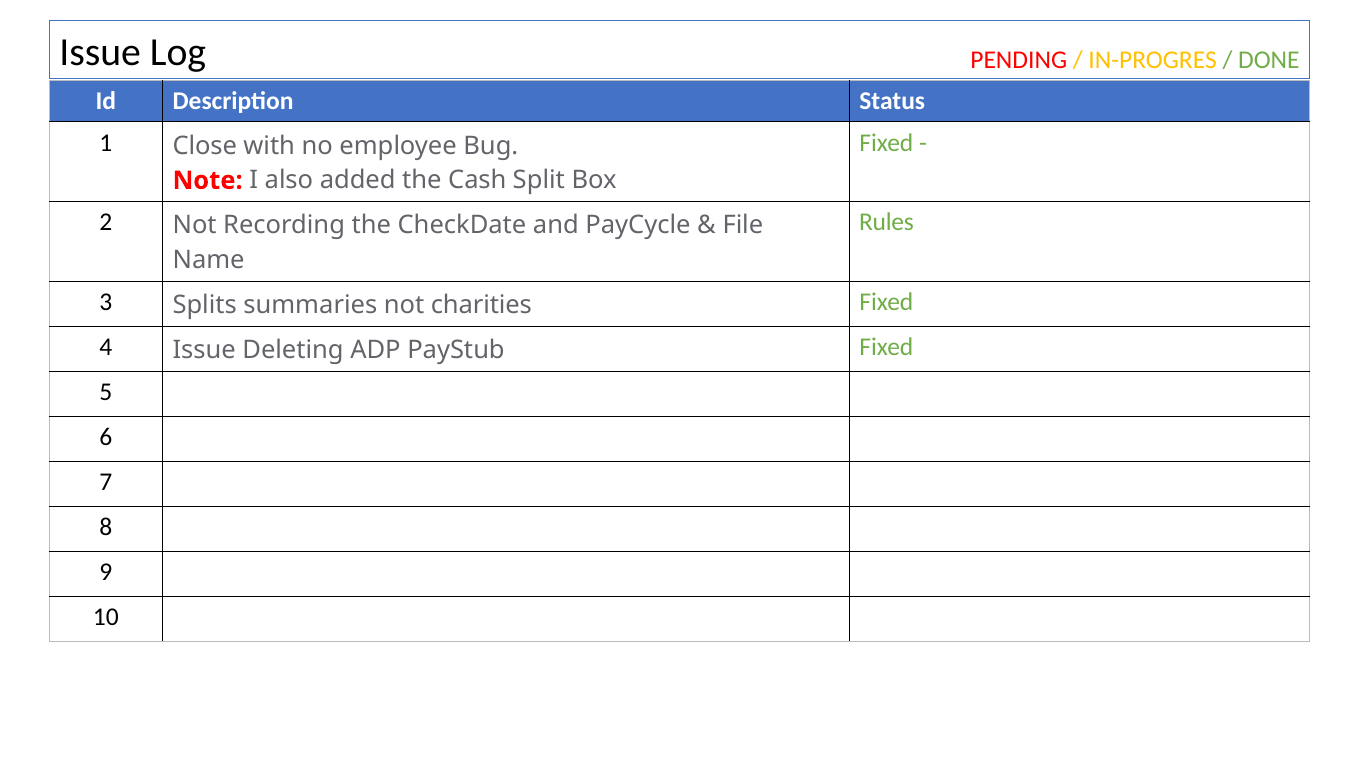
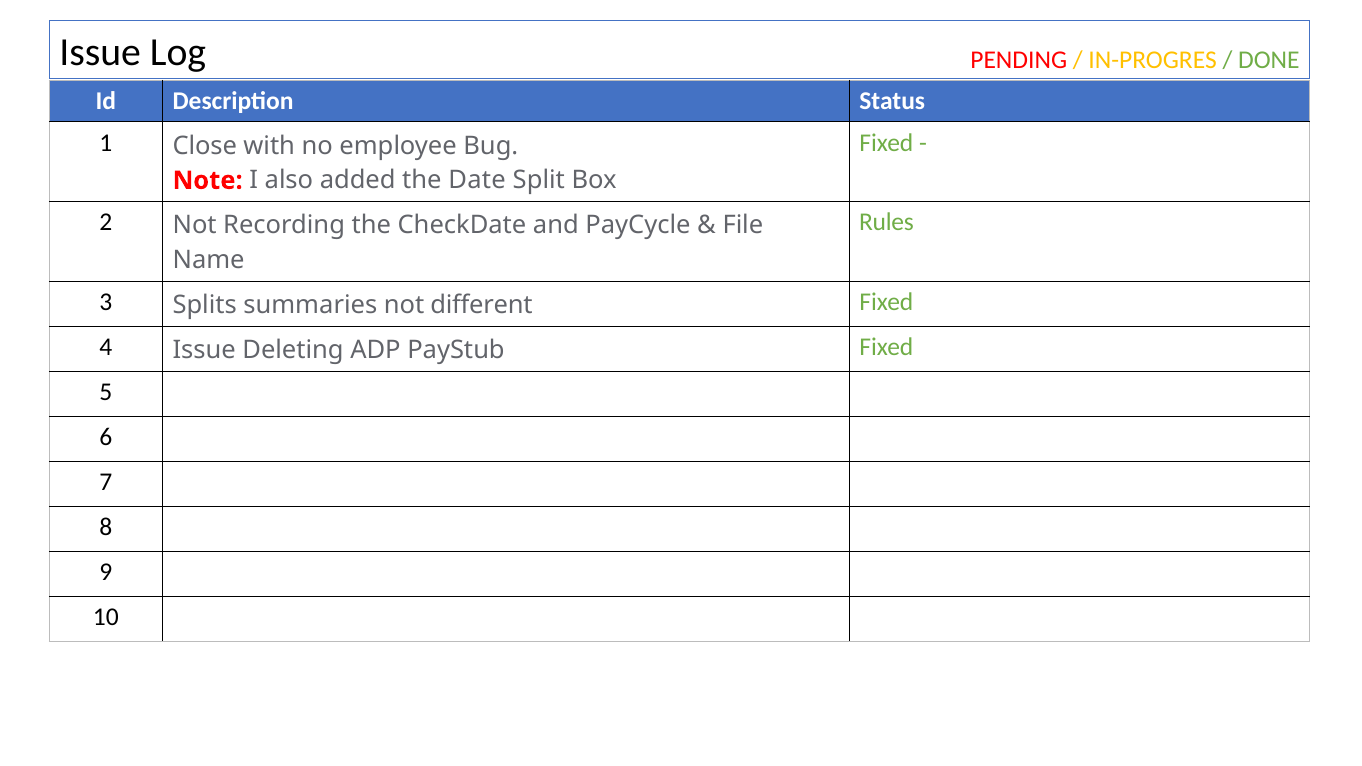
Cash: Cash -> Date (477, 180)
charities: charities -> different (481, 305)
